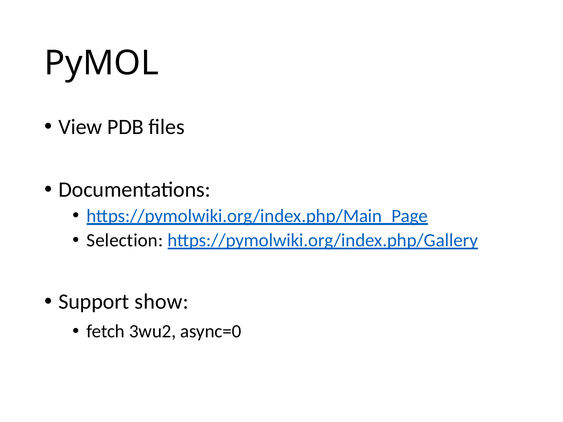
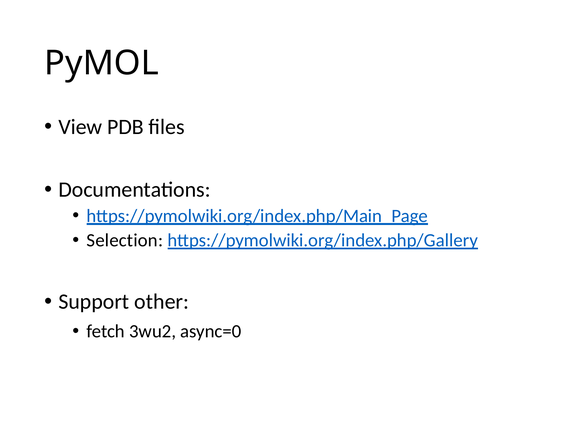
show: show -> other (162, 302)
